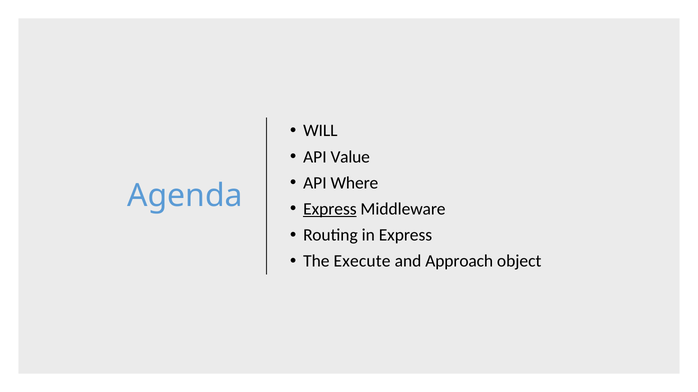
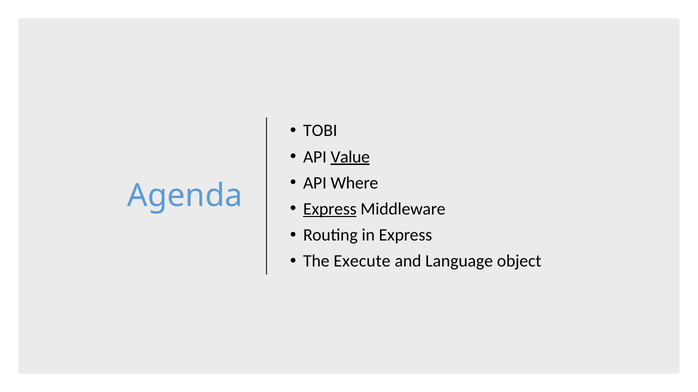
WILL: WILL -> TOBI (320, 131)
Value underline: none -> present (350, 157)
Approach: Approach -> Language (459, 261)
